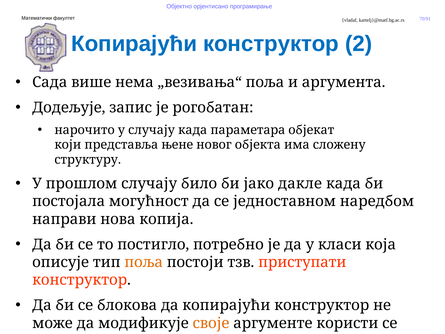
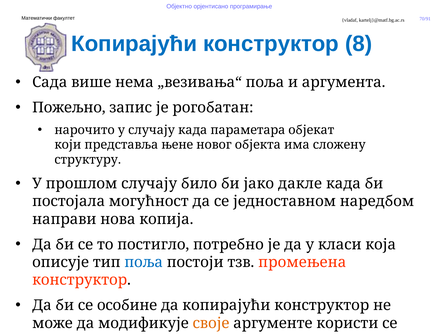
2: 2 -> 8 (359, 44)
Додељује: Додељује -> Пожељно (69, 108)
поља colour: orange -> blue (144, 262)
приступати: приступати -> промењена (302, 262)
блокова: блокова -> особине (127, 305)
